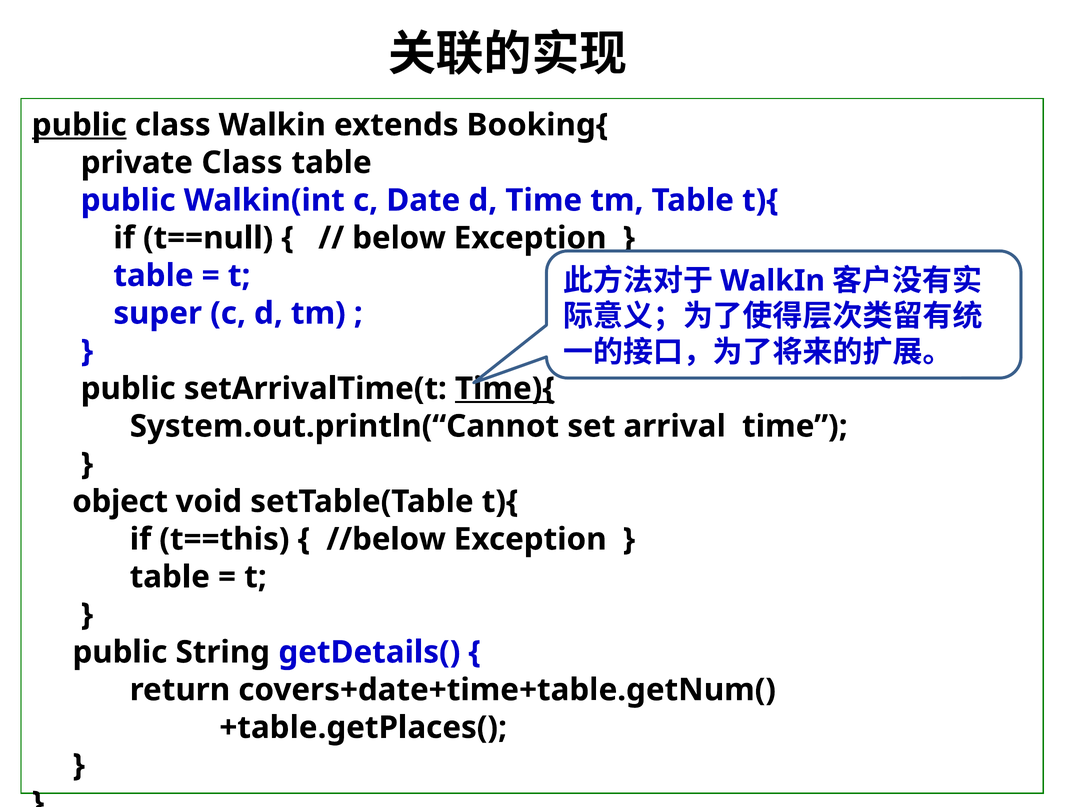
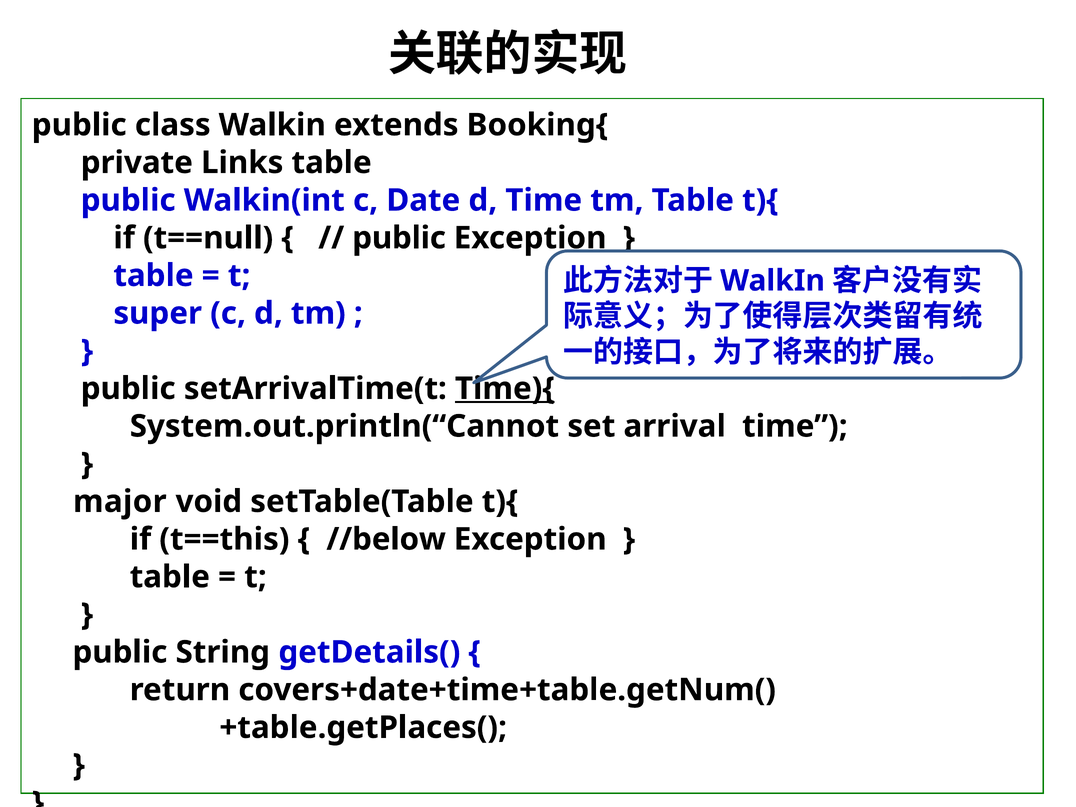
public underline: present -> none (79, 125)
private Class: Class -> Links (242, 163)
below: below -> public (399, 238)
object: object -> major (120, 502)
